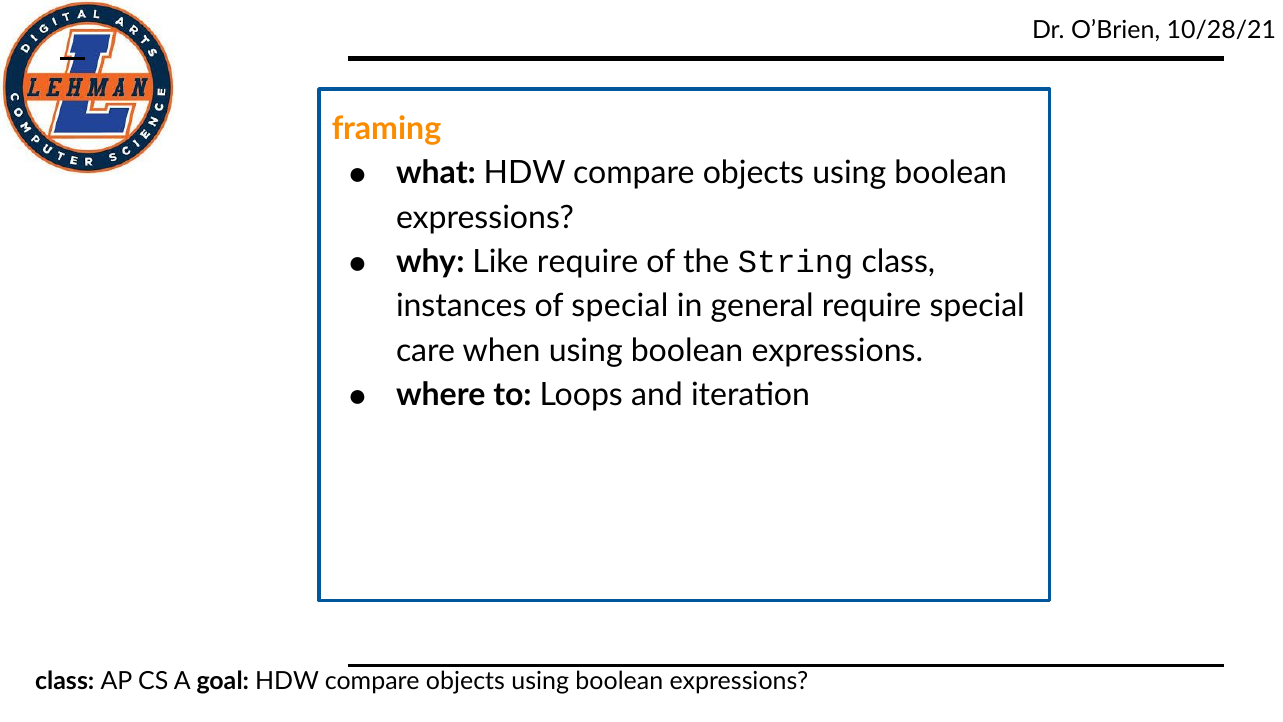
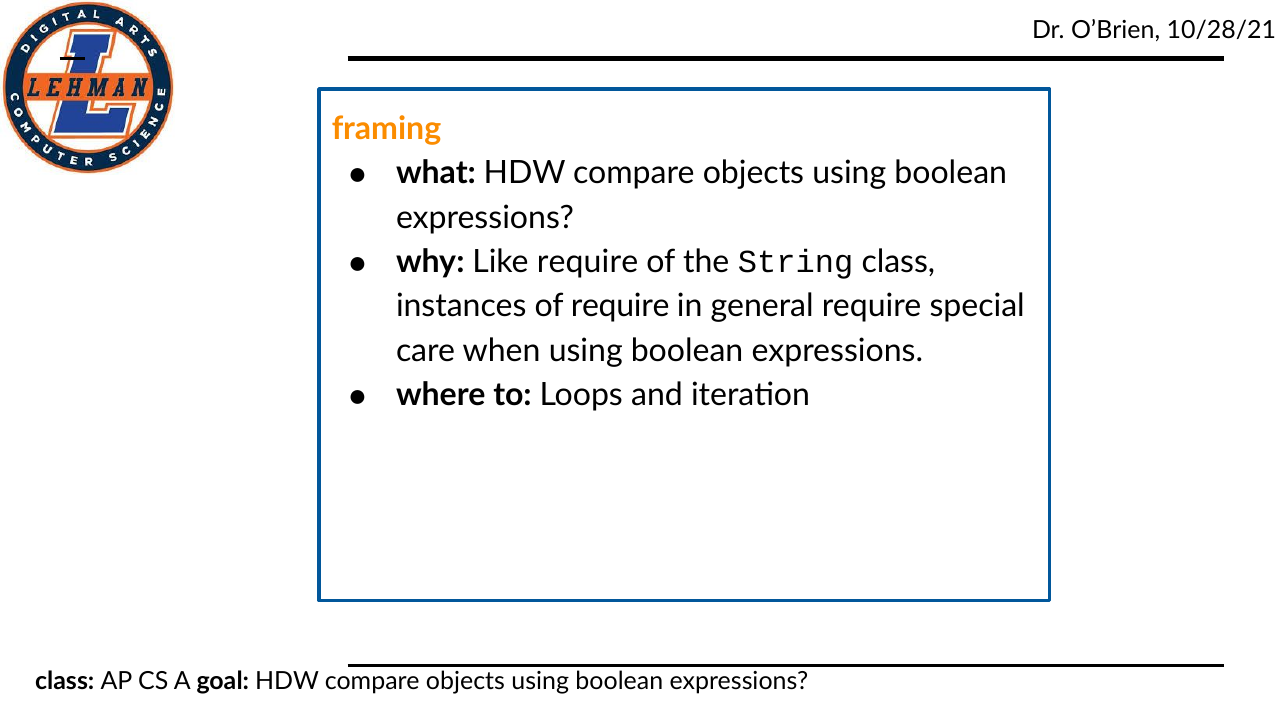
of special: special -> require (620, 306)
